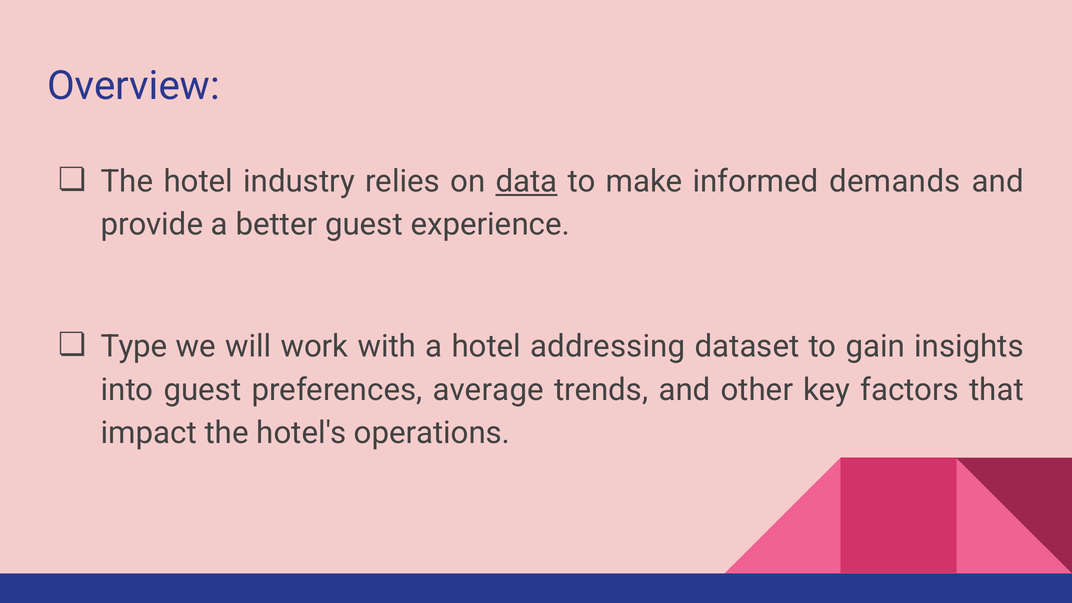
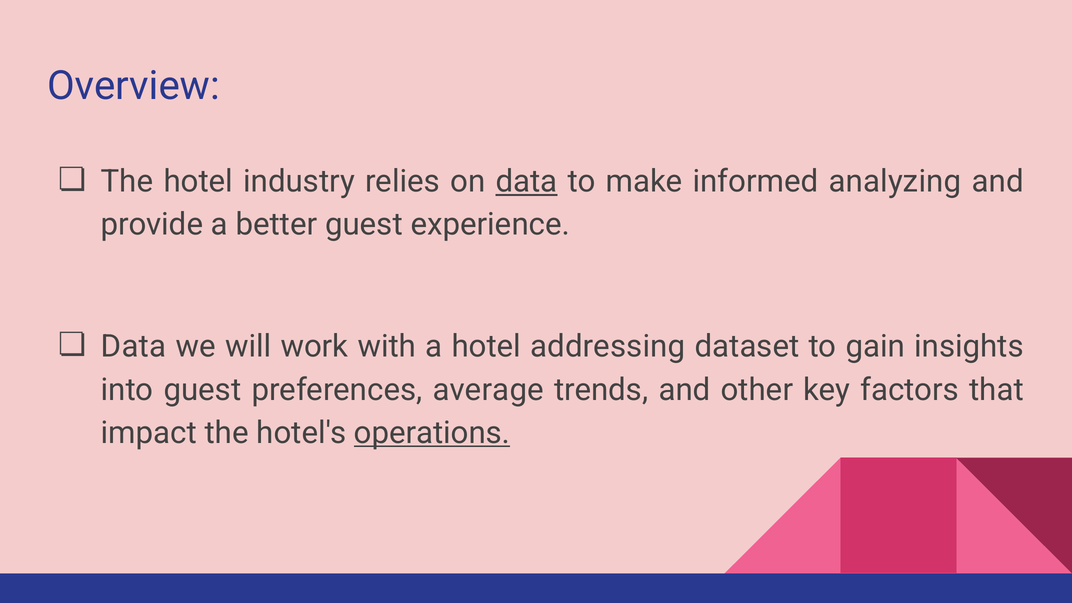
demands: demands -> analyzing (895, 181)
Type: Type -> Data (134, 347)
operations underline: none -> present (432, 433)
